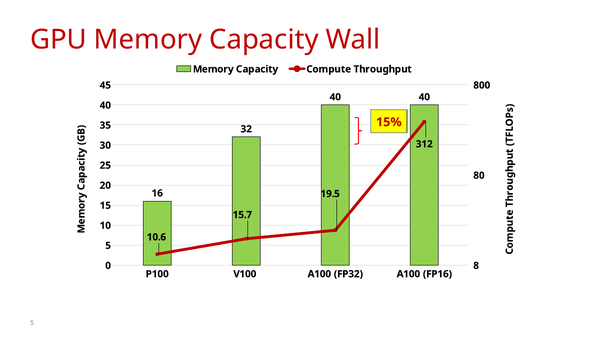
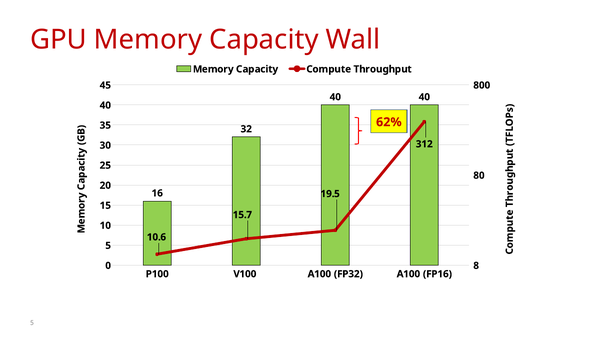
15%: 15% -> 62% (389, 122)
